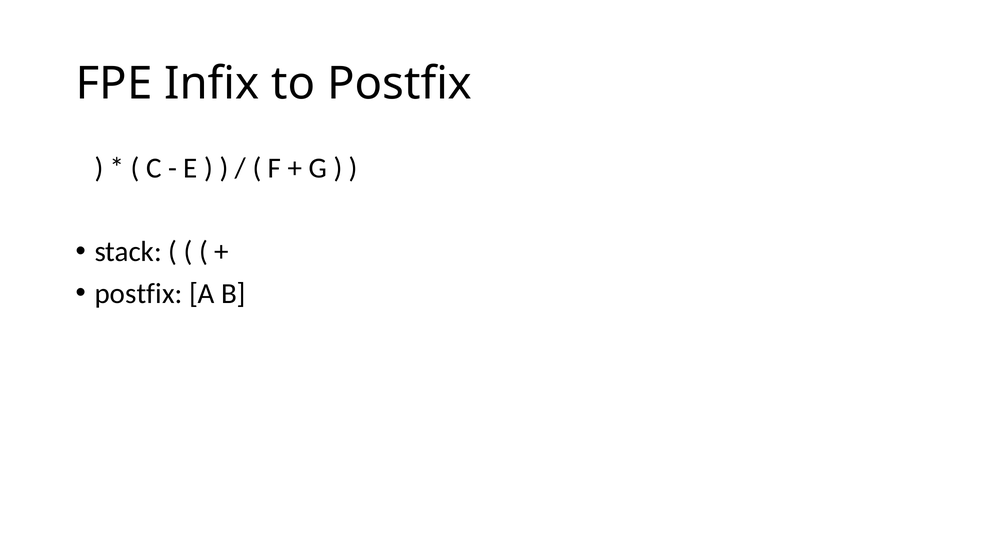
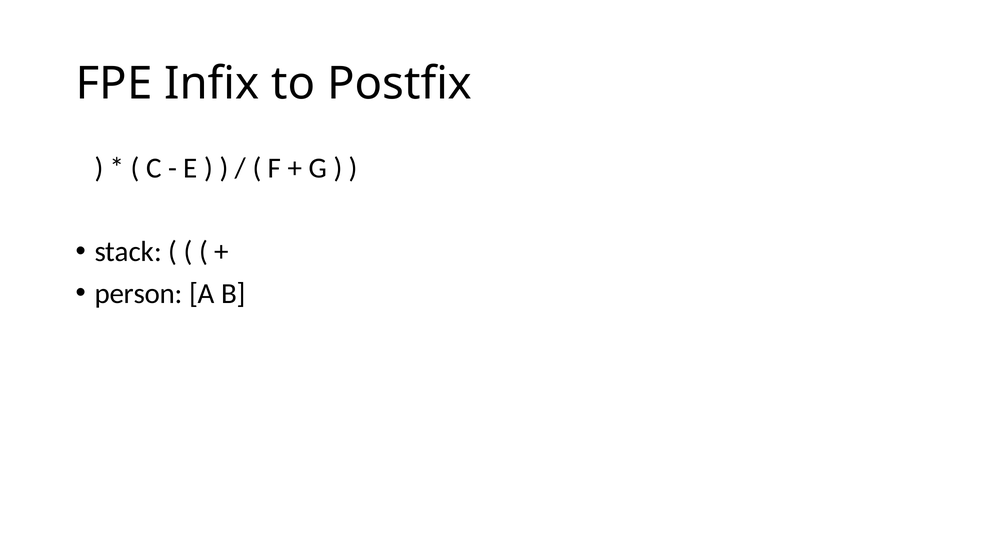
postfix: postfix -> person (139, 293)
